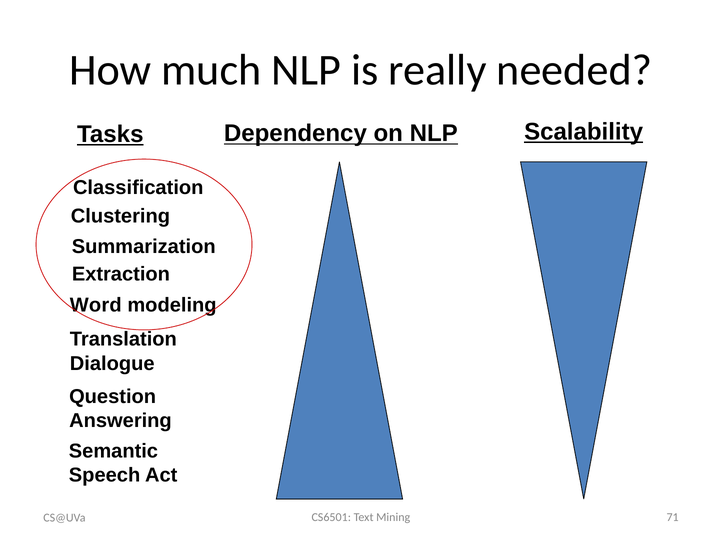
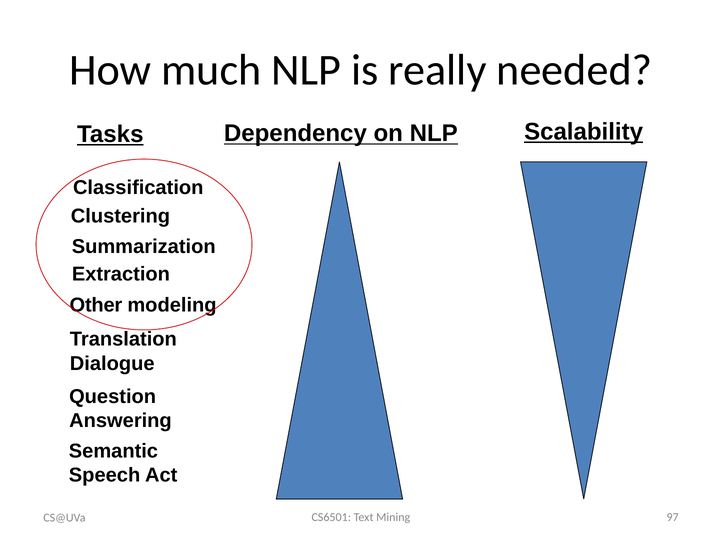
Word: Word -> Other (96, 305)
71: 71 -> 97 (673, 517)
